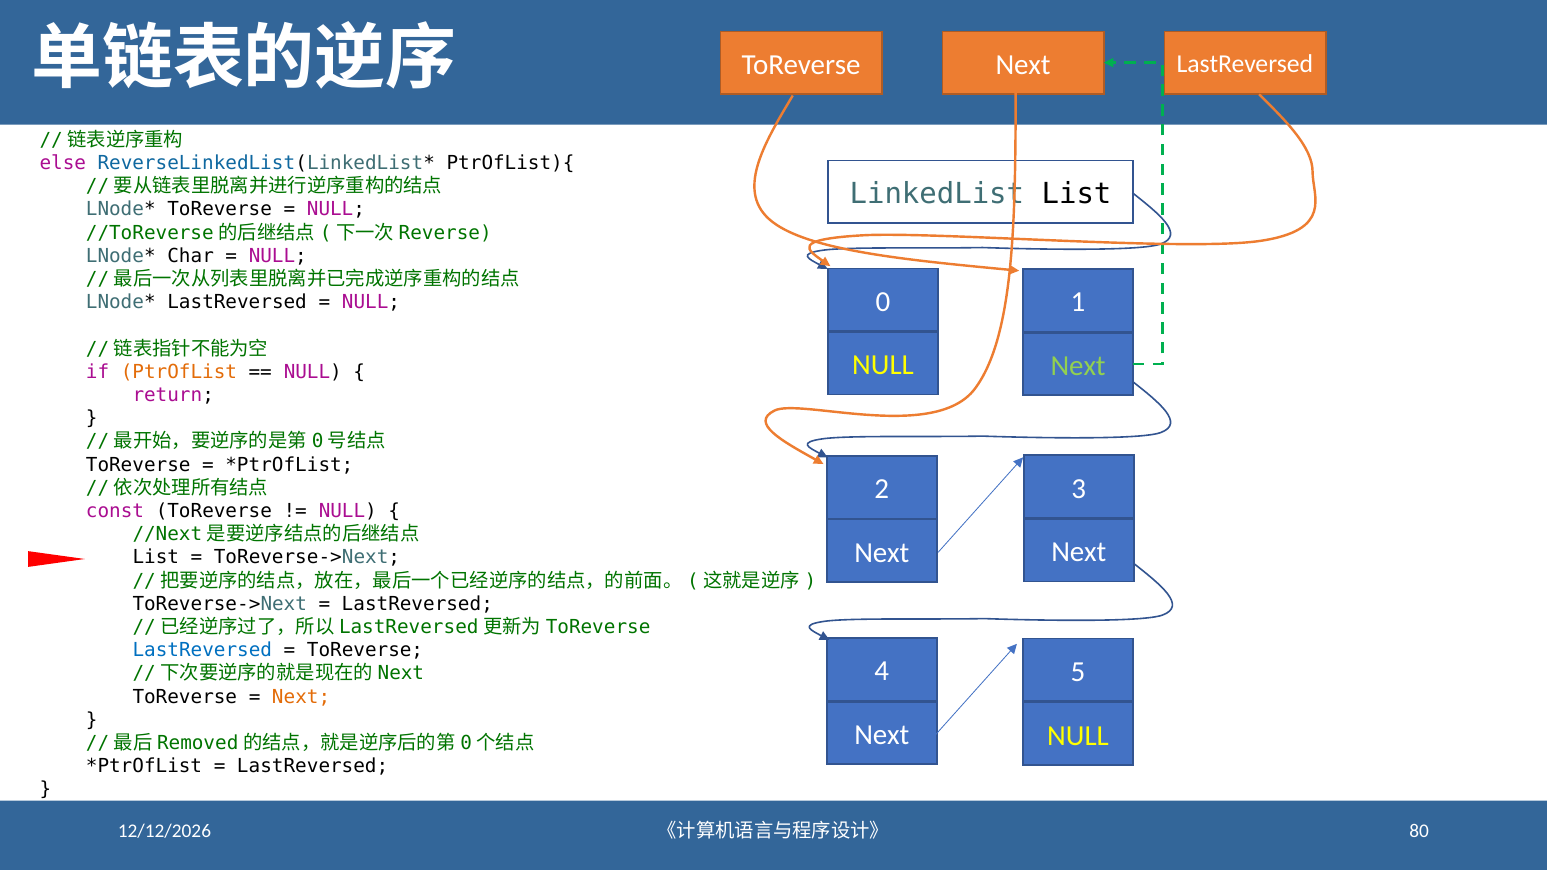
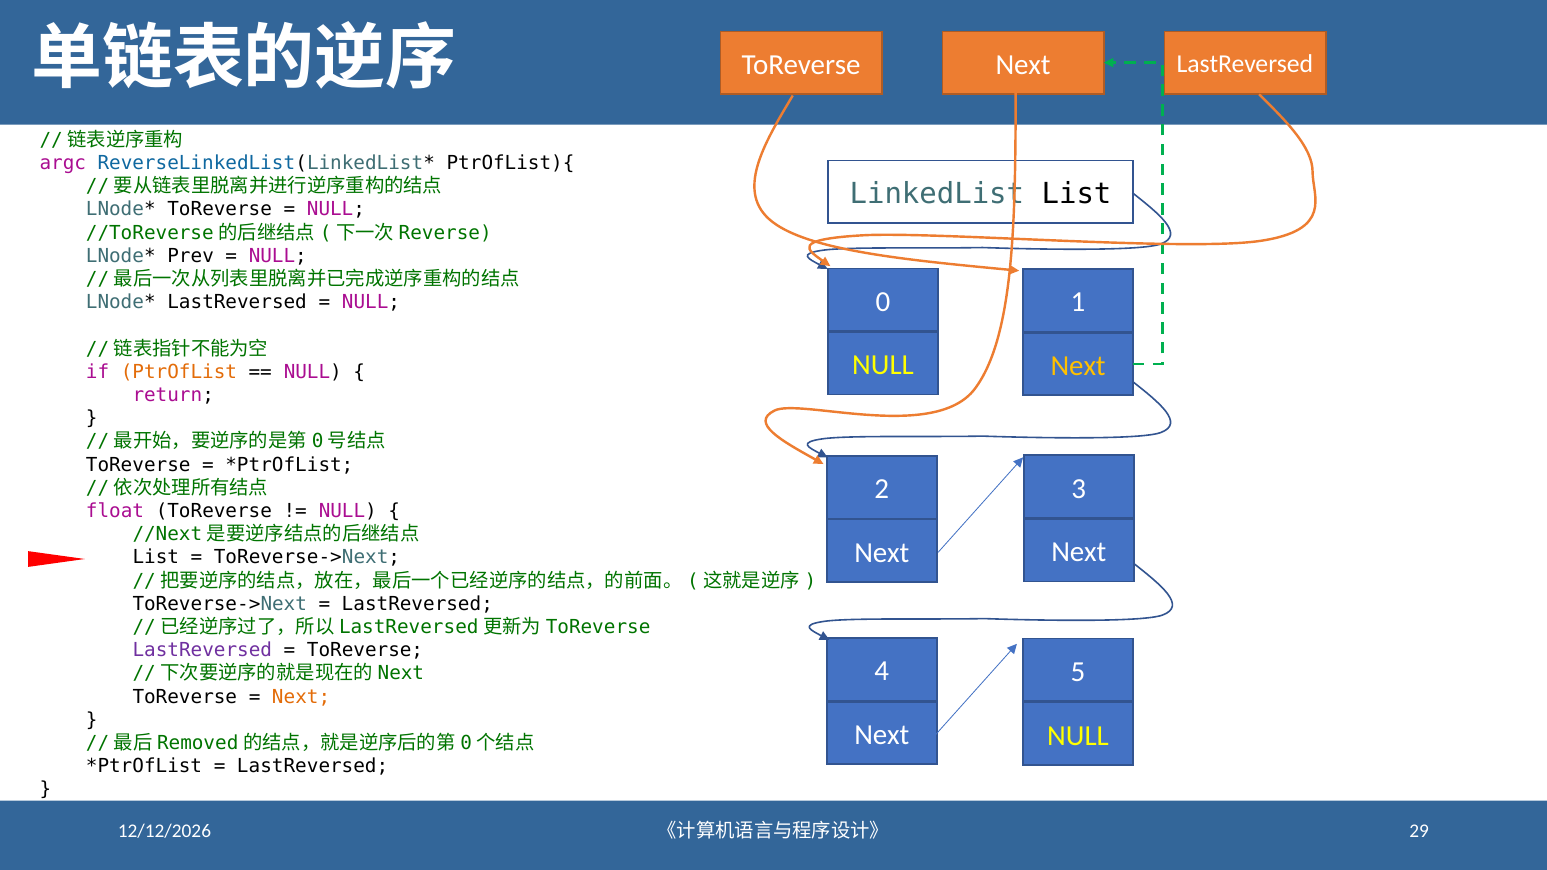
else: else -> argc (63, 163)
Char: Char -> Prev (191, 256)
Next colour: light green -> yellow (1078, 366)
const: const -> float (115, 511)
LastReversed colour: blue -> purple (202, 650)
80: 80 -> 29 (1419, 831)
